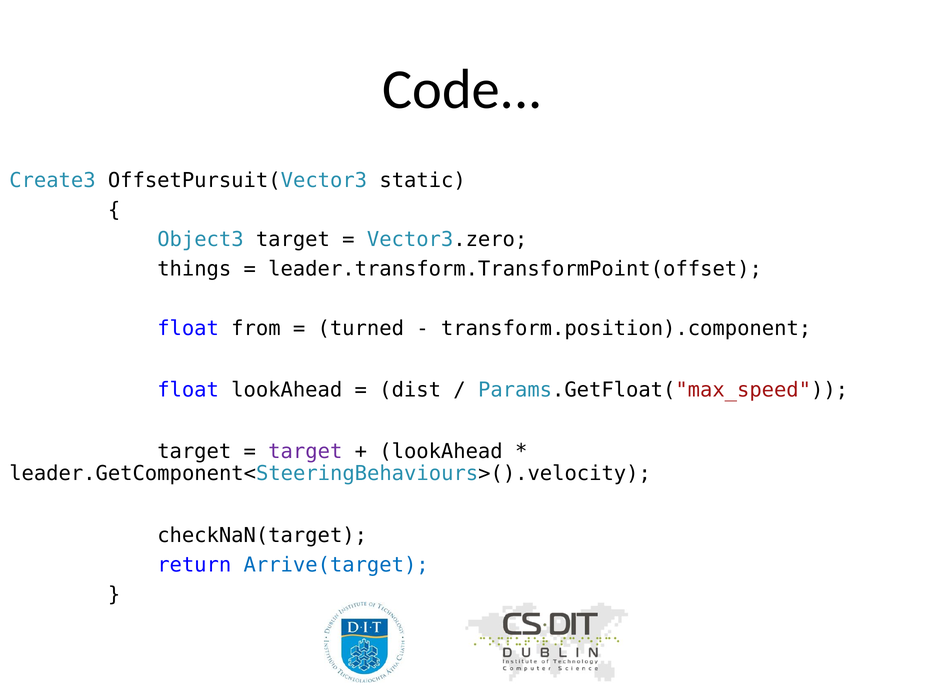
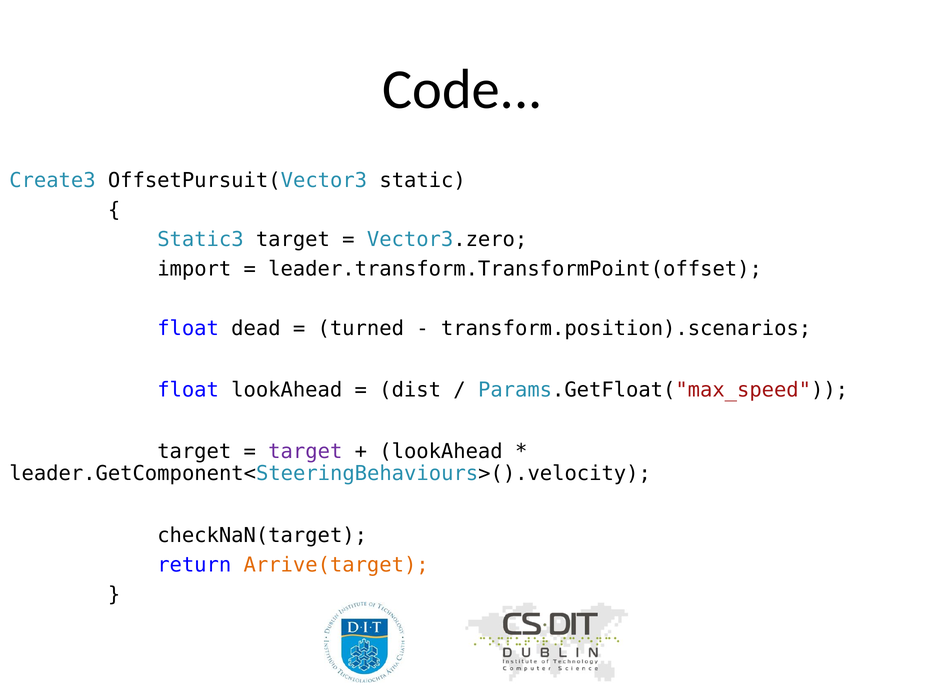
Object3: Object3 -> Static3 (200, 239)
things: things -> import (194, 269)
from: from -> dead (256, 328)
transform.position).component: transform.position).component -> transform.position).scenarios (626, 328)
Arrive(target colour: blue -> orange (336, 565)
